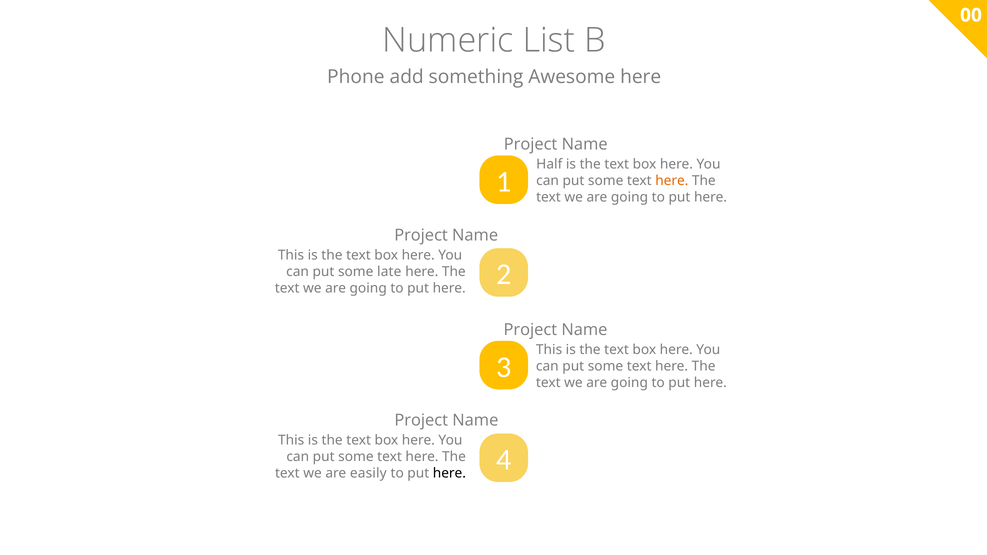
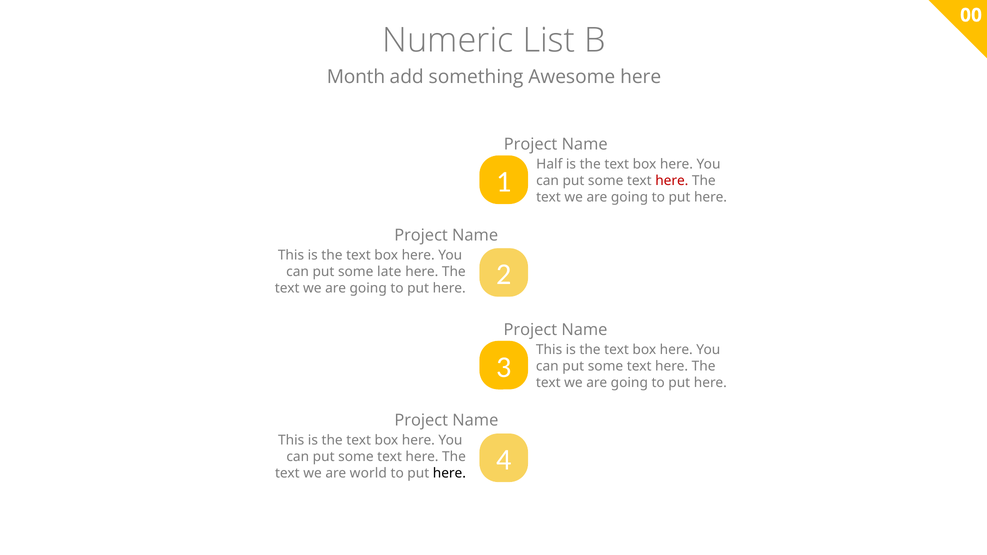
Phone: Phone -> Month (356, 77)
here colour: orange -> red (672, 181)
easily: easily -> world (368, 474)
